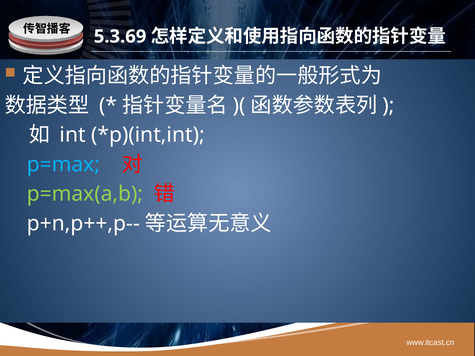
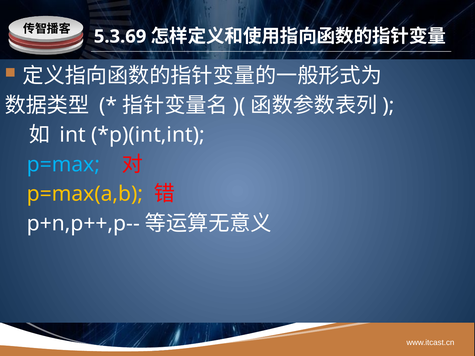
p=max(a,b colour: light green -> yellow (85, 194)
